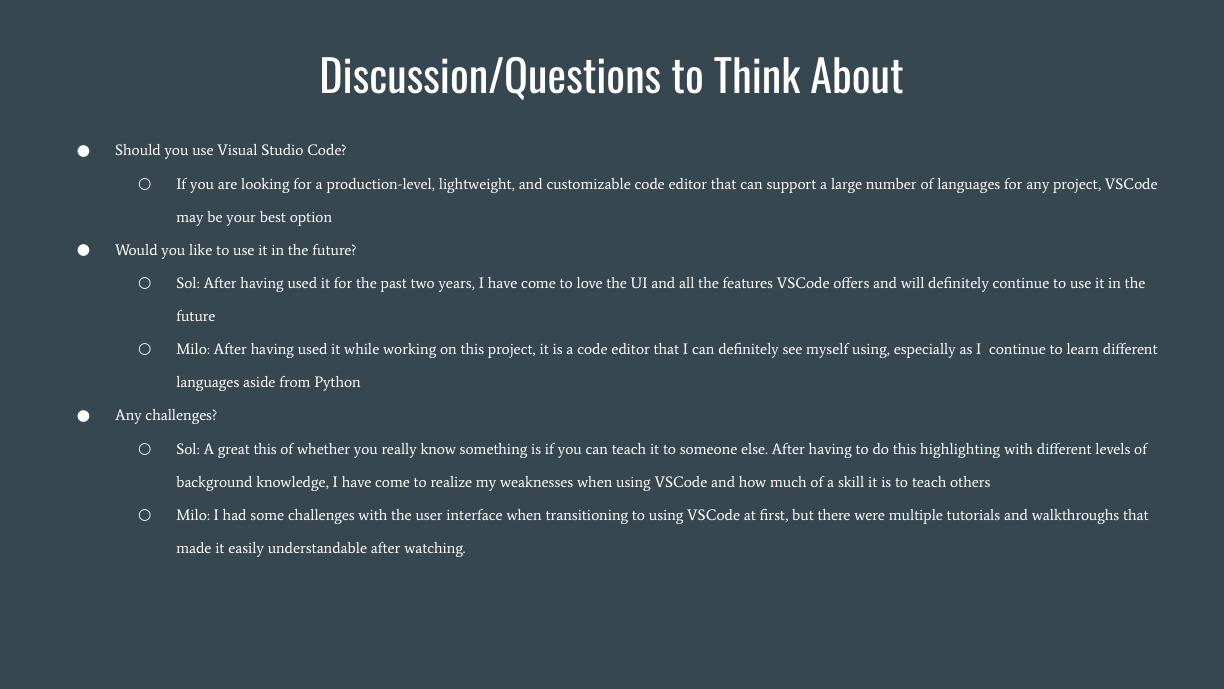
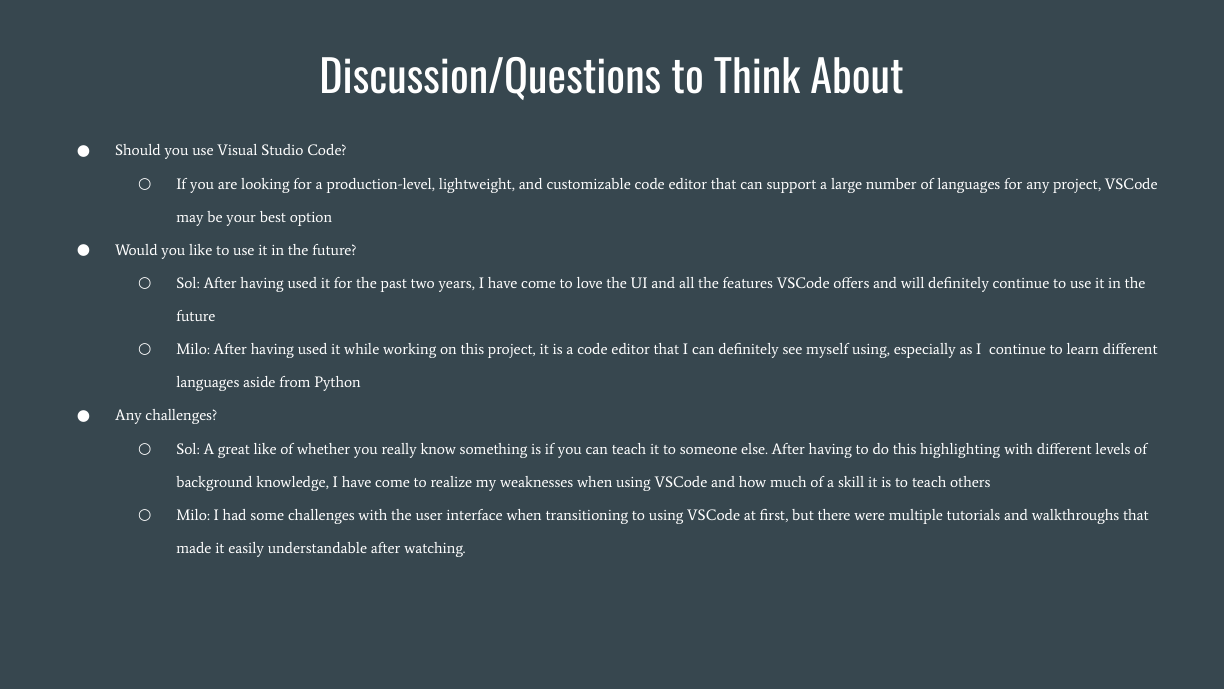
great this: this -> like (265, 449)
